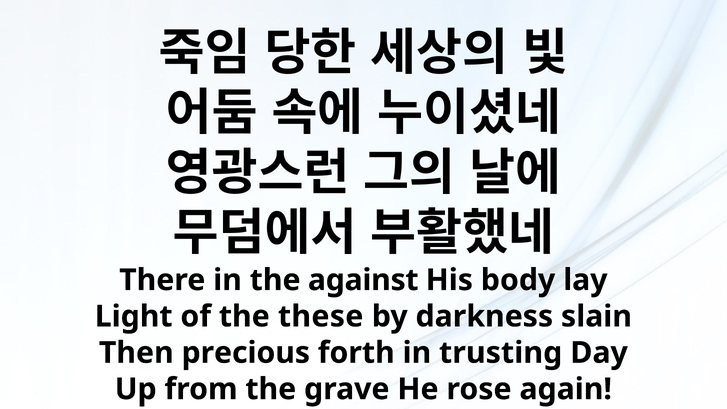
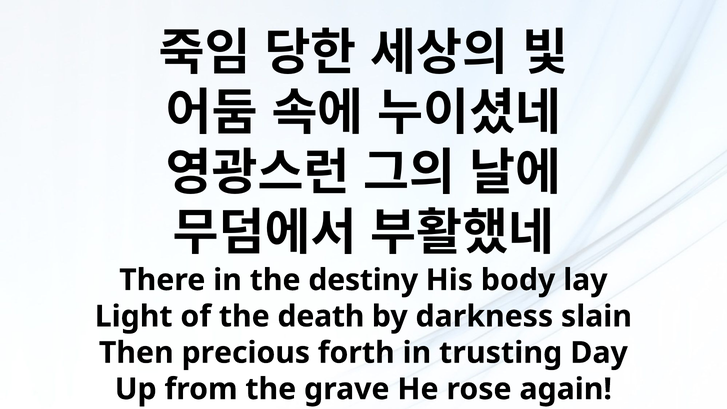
against: against -> destiny (363, 280)
these: these -> death (321, 316)
